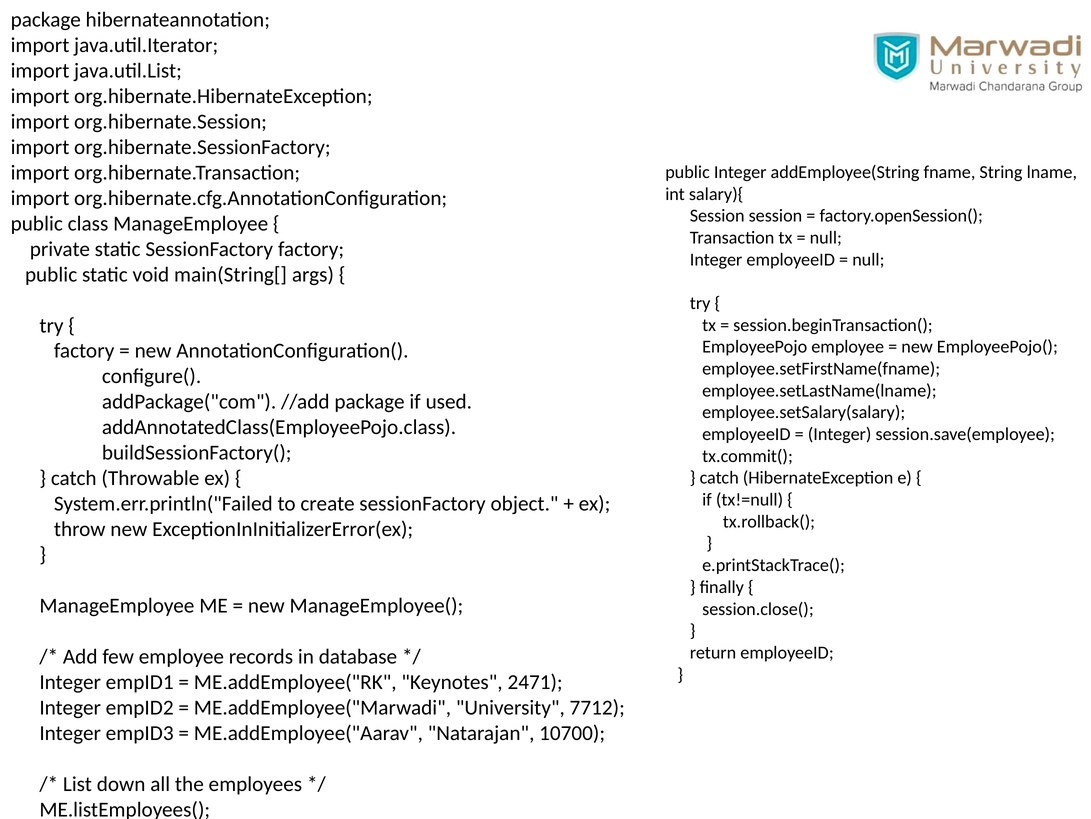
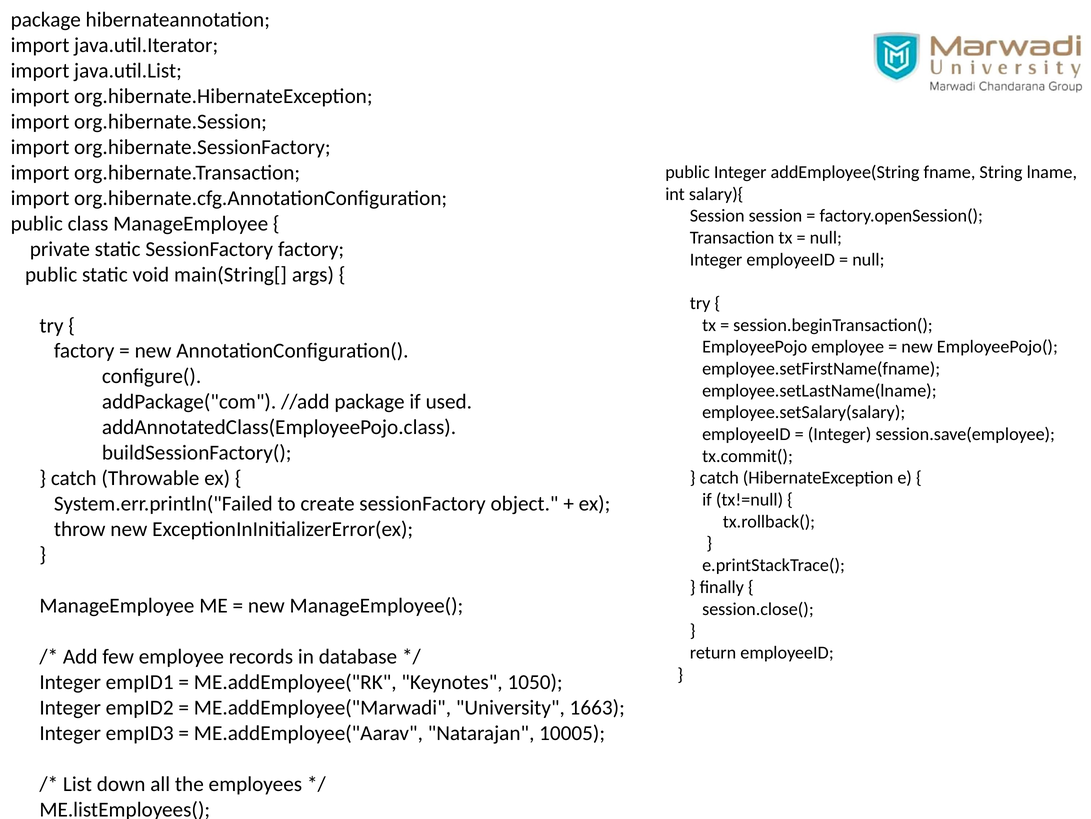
2471: 2471 -> 1050 (535, 682)
7712: 7712 -> 1663 (597, 707)
10700: 10700 -> 10005 (572, 733)
